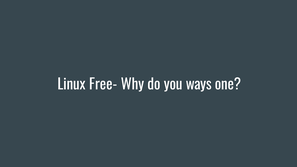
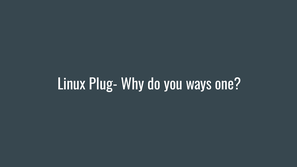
Free-: Free- -> Plug- (103, 85)
